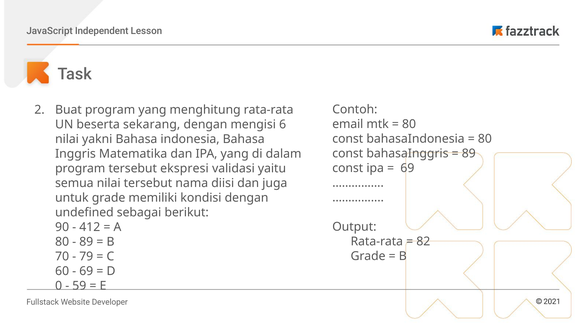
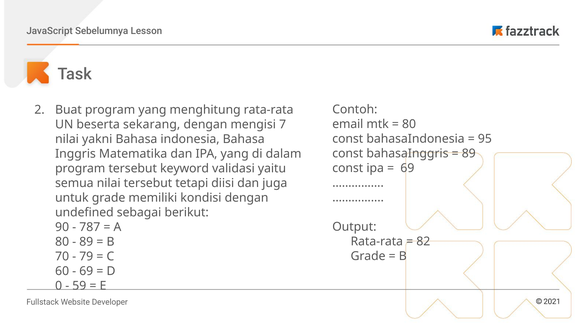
Independent: Independent -> Sebelumnya (102, 31)
6: 6 -> 7 (283, 124)
80: 80 -> 95 (485, 139)
ekspresi: ekspresi -> keyword (185, 168)
nama: nama -> tetapi (192, 183)
412: 412 -> 787 (90, 227)
